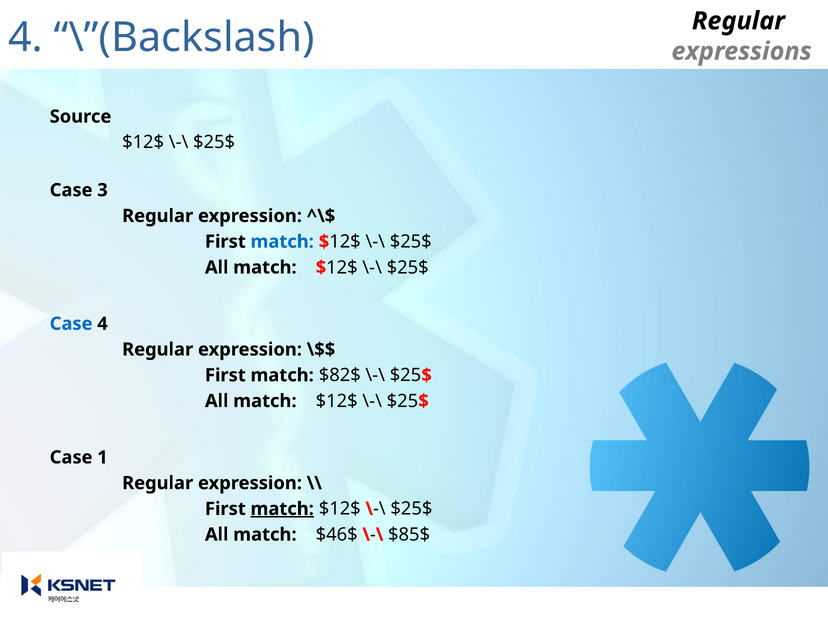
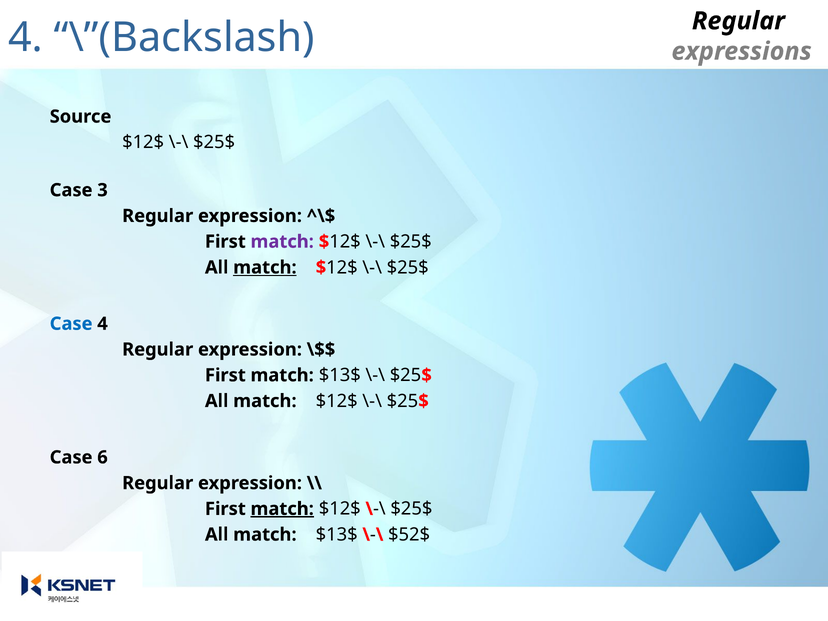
match colour: blue -> purple (282, 242)
match underline: none -> present (265, 267)
First match $82$: $82$ -> $13$ (340, 375)
1: 1 -> 6 (103, 457)
All match $46$: $46$ -> $13$ (337, 535)
$85$: $85$ -> $52$ (409, 535)
